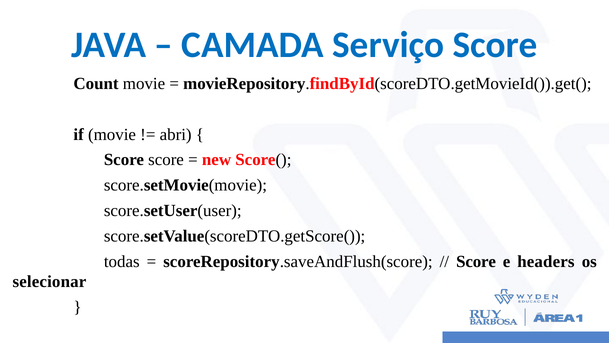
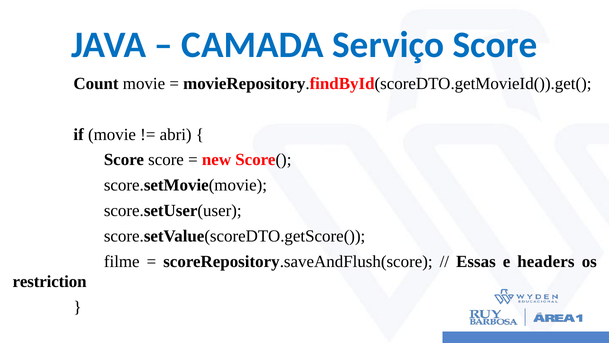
todas: todas -> filme (122, 261)
Score: Score -> Essas (476, 261)
selecionar: selecionar -> restriction (50, 282)
